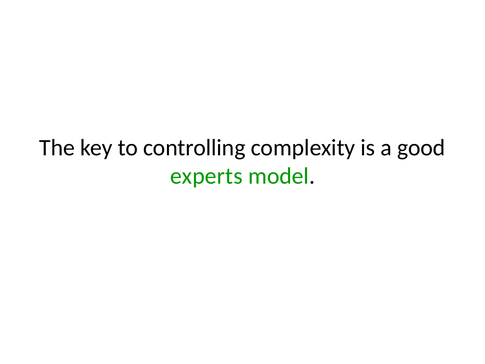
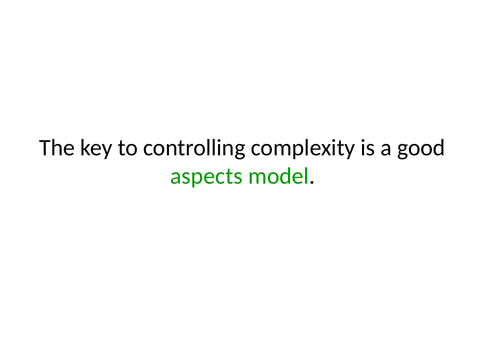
experts: experts -> aspects (206, 176)
